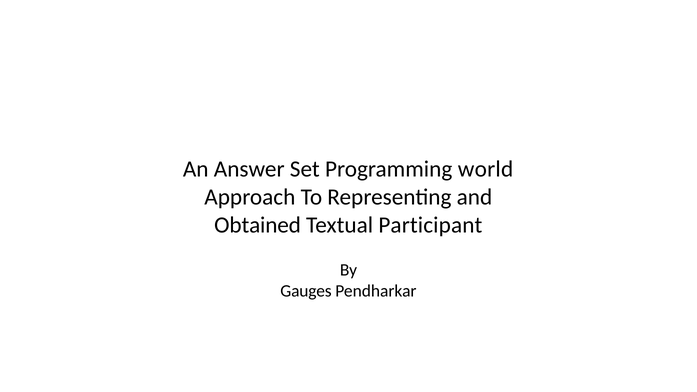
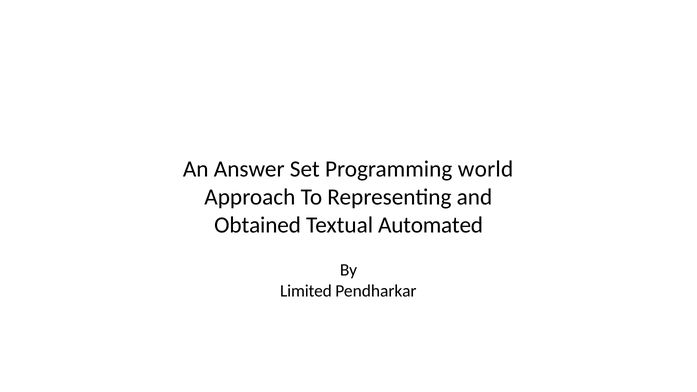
Participant: Participant -> Automated (431, 225)
Gauges: Gauges -> Limited (306, 291)
